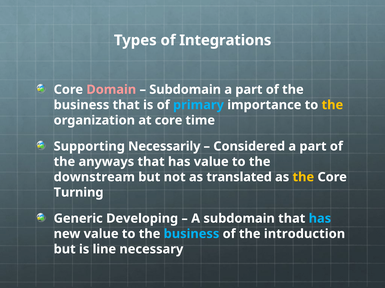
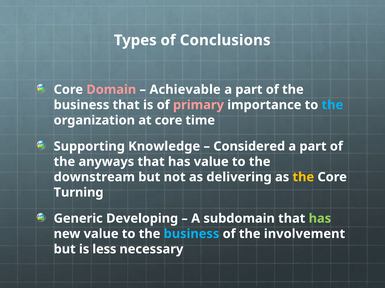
Integrations: Integrations -> Conclusions (225, 40)
Subdomain: Subdomain -> Achievable (185, 90)
primary colour: light blue -> pink (198, 105)
the colour: yellow -> light blue (332, 105)
Necessarily: Necessarily -> Knowledge (164, 147)
translated: translated -> delivering (239, 177)
has colour: light blue -> light green (320, 219)
introduction: introduction -> involvement (304, 234)
line: line -> less (104, 250)
